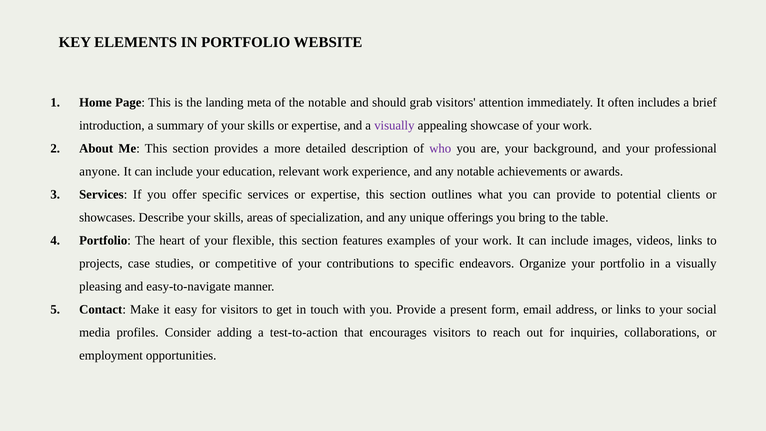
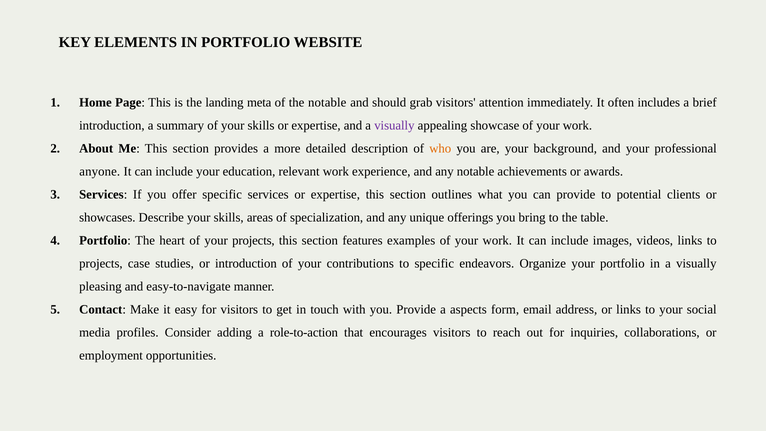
who colour: purple -> orange (440, 149)
your flexible: flexible -> projects (253, 241)
or competitive: competitive -> introduction (246, 264)
present: present -> aspects (468, 309)
test-to-action: test-to-action -> role-to-action (304, 332)
